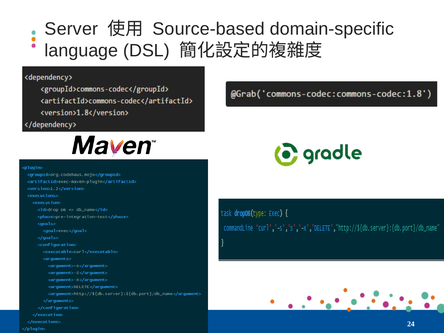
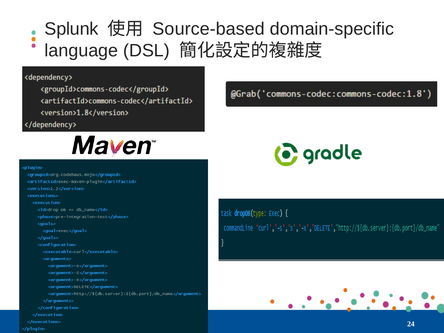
Server: Server -> Splunk (72, 29)
